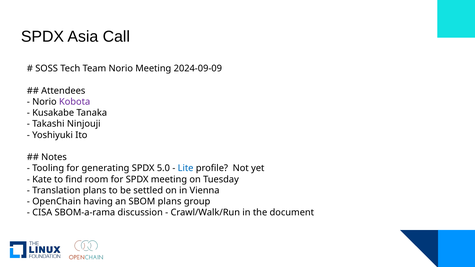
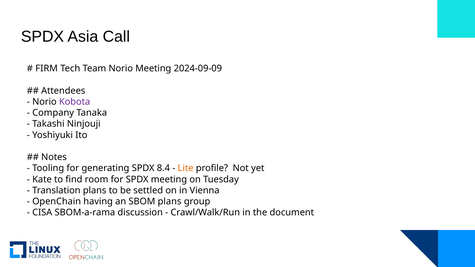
SOSS: SOSS -> FIRM (47, 69)
Kusakabe: Kusakabe -> Company (53, 113)
5.0: 5.0 -> 8.4 (163, 168)
Lite colour: blue -> orange (186, 168)
